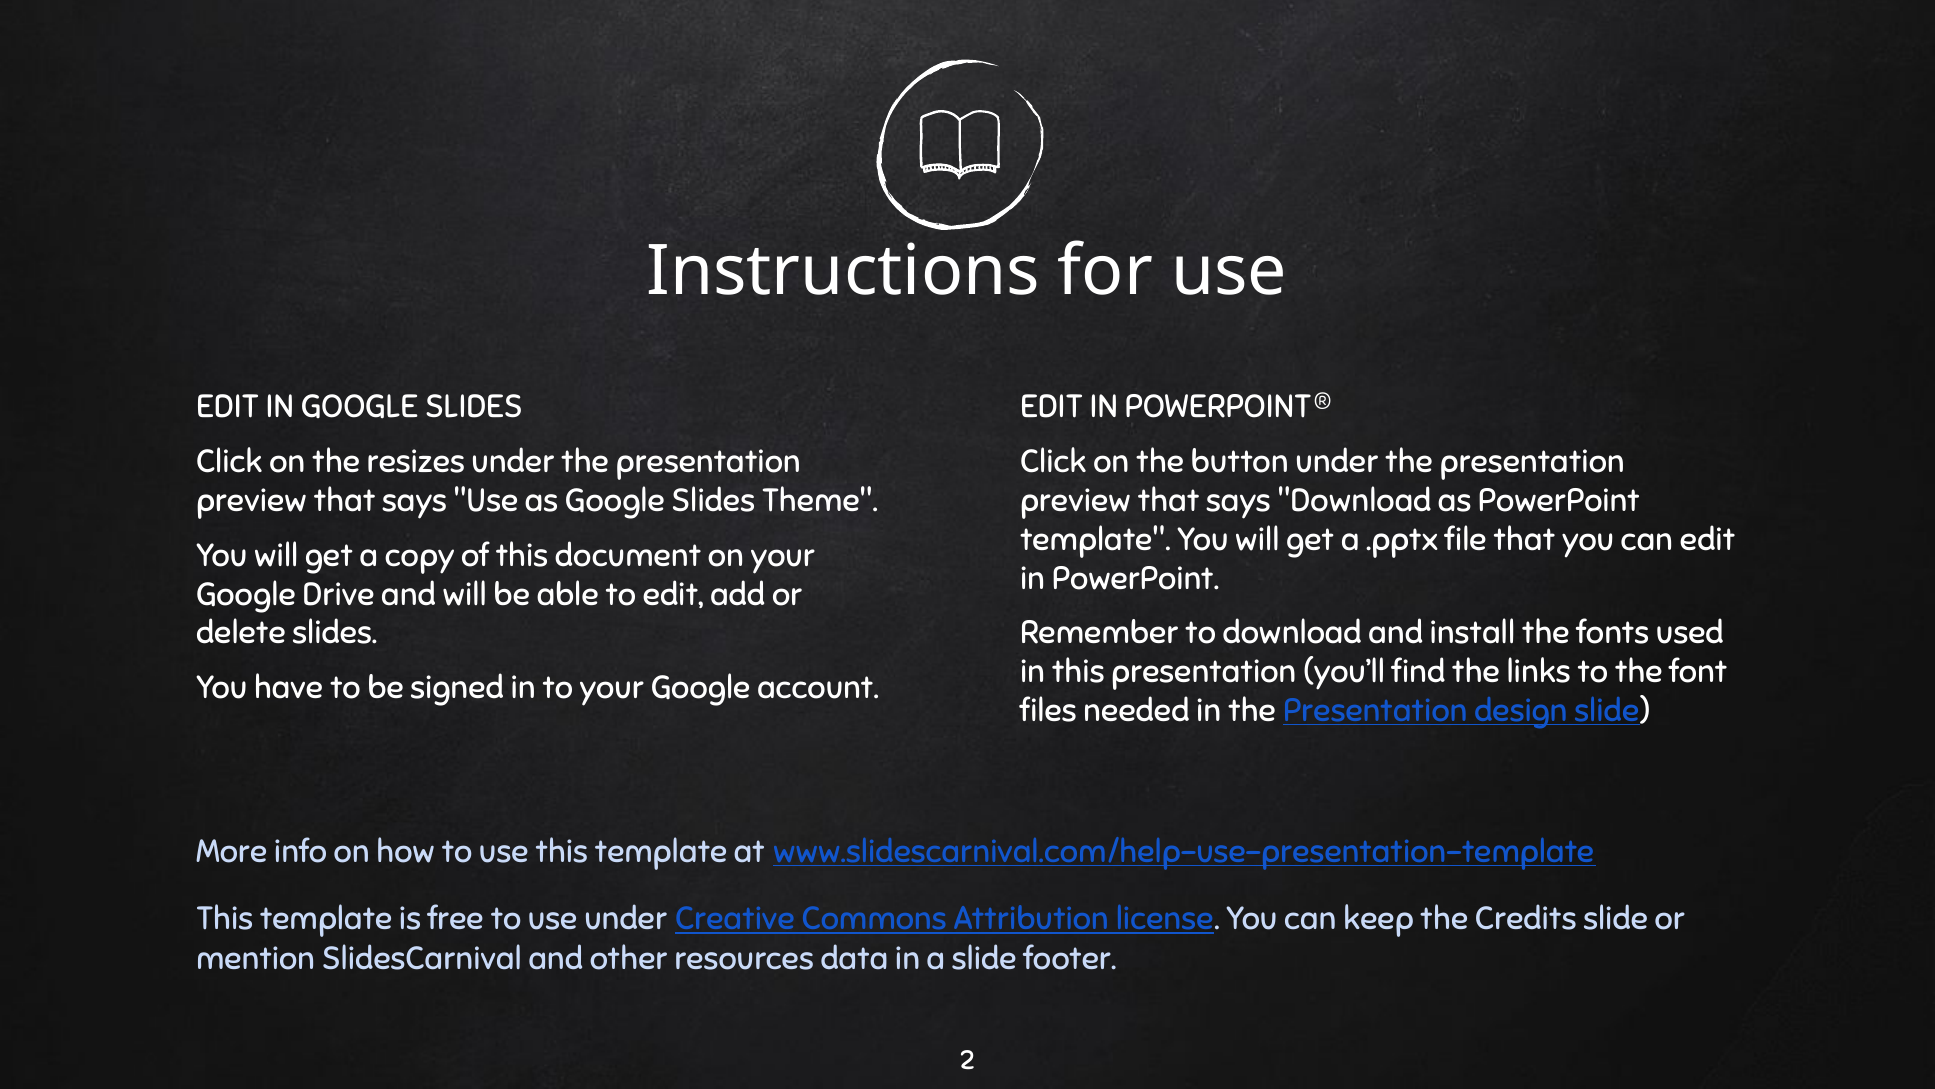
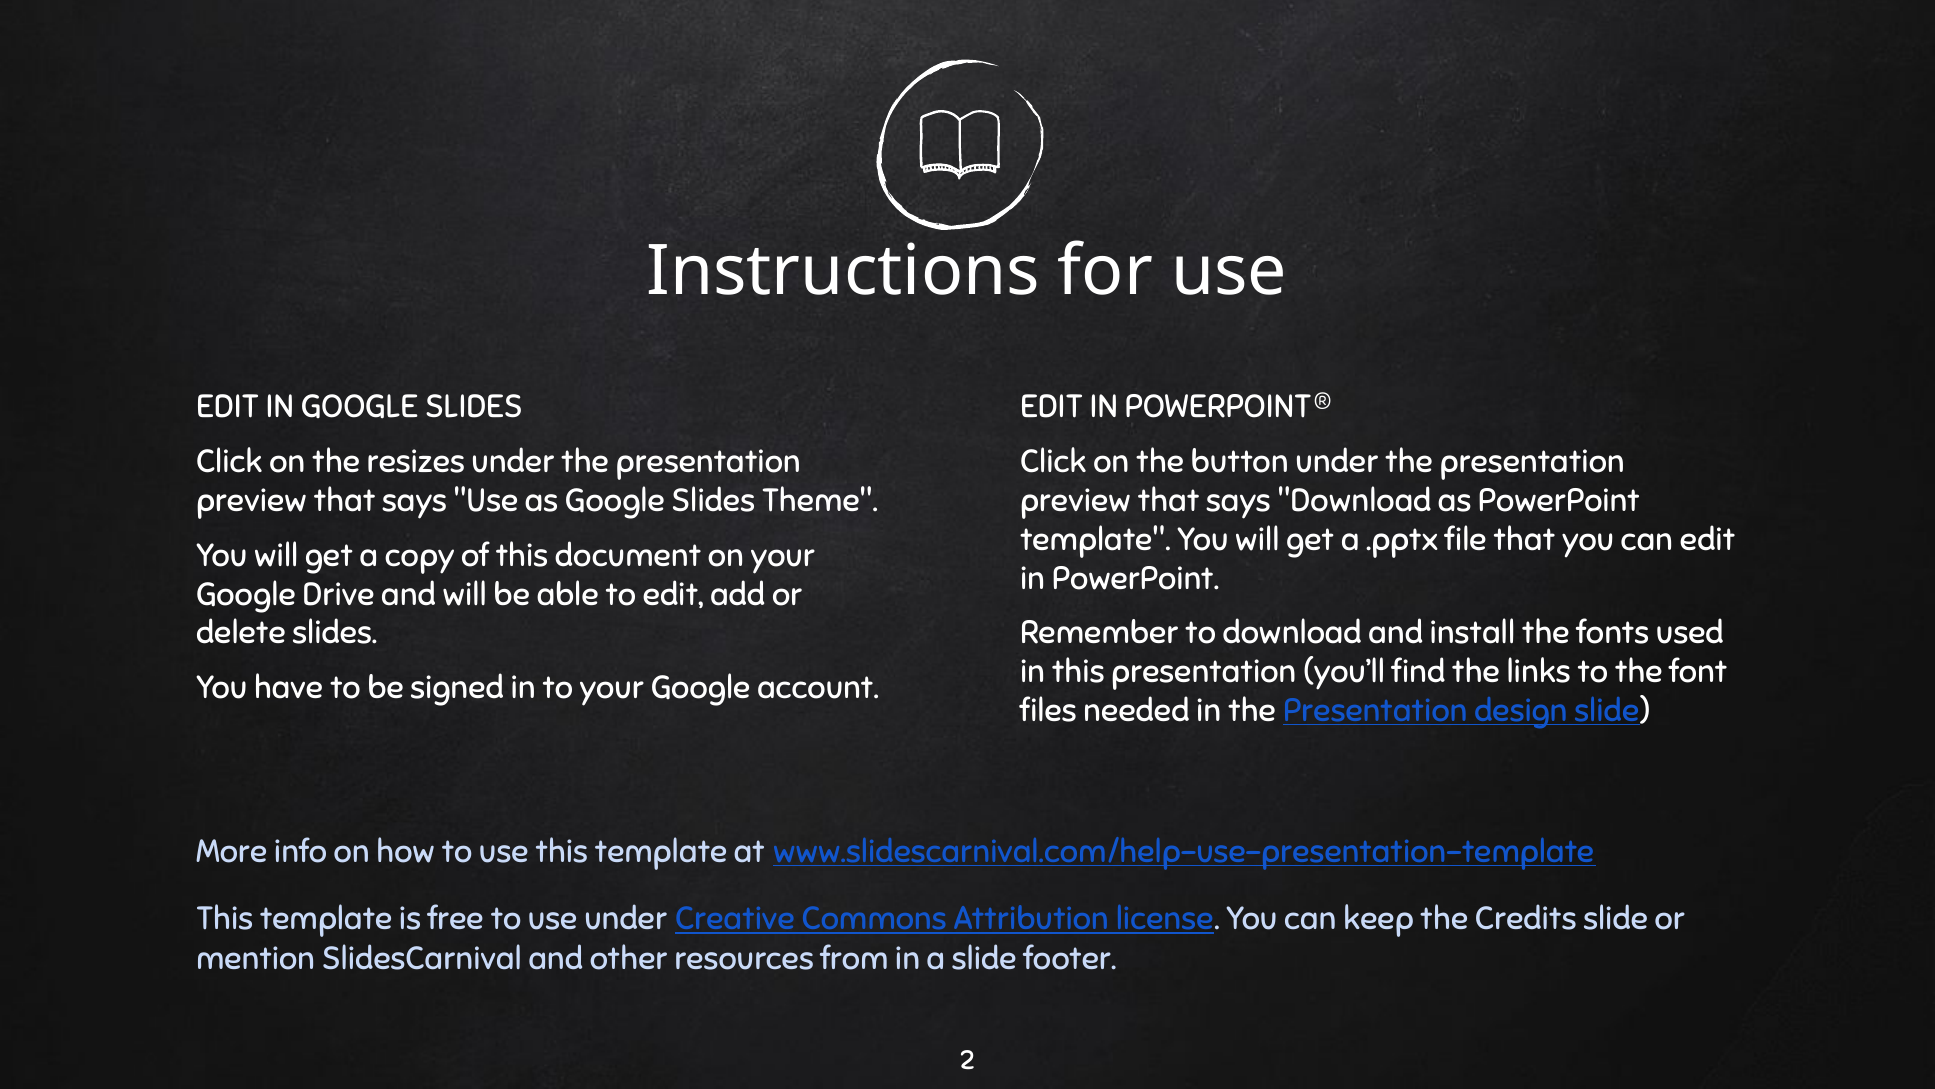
data: data -> from (855, 959)
